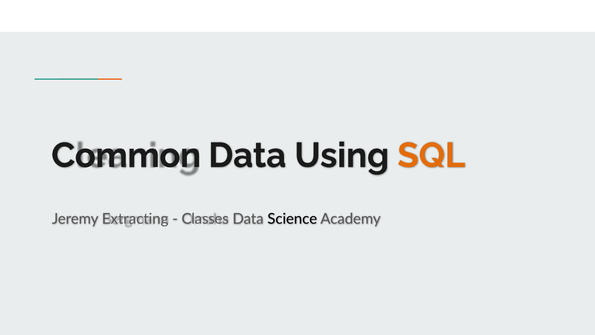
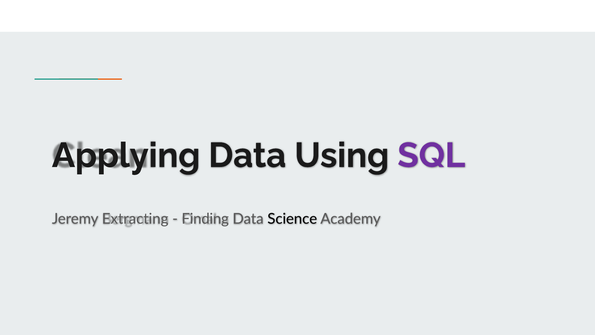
Common: Common -> Applying (126, 155)
SQL colour: orange -> purple (431, 155)
Classes: Classes -> Finding (205, 219)
